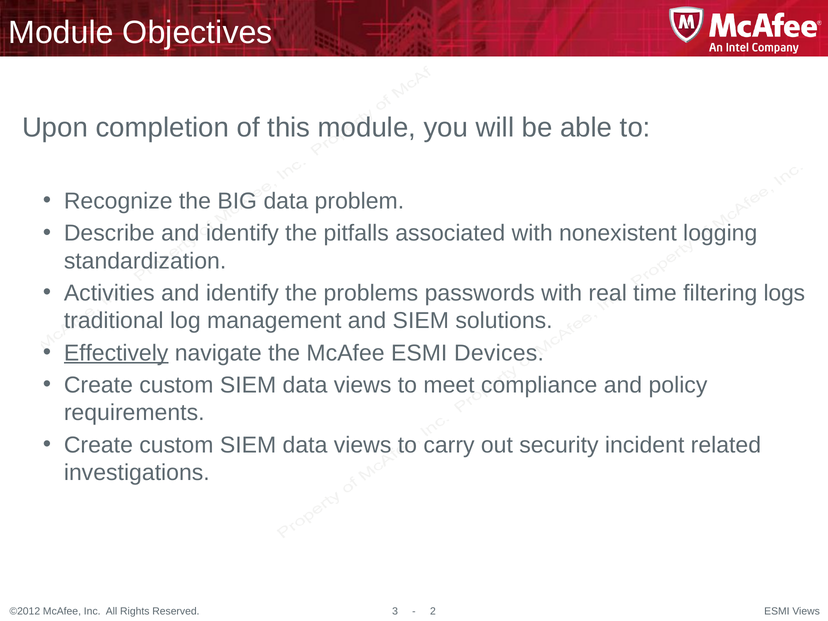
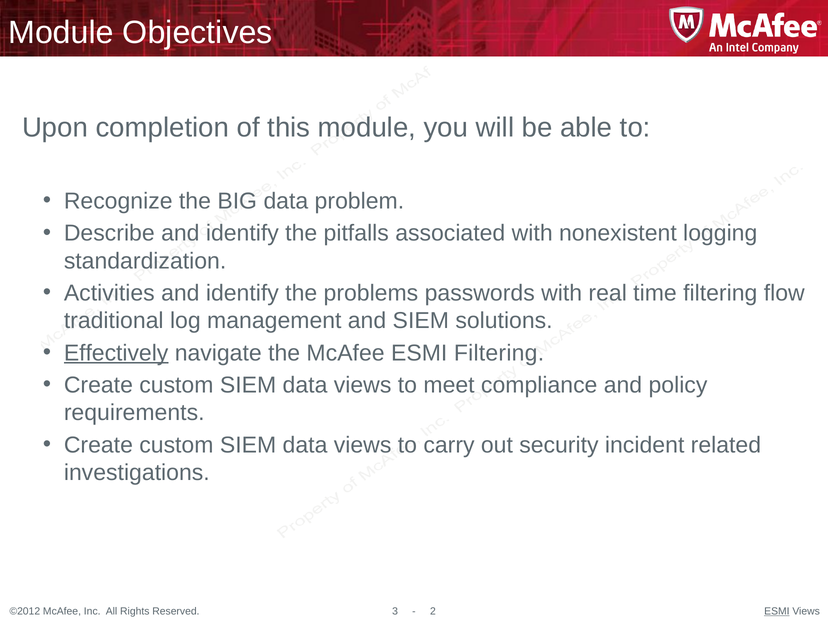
logs: logs -> flow (784, 293)
ESMI Devices: Devices -> Filtering (499, 353)
ESMI underline: none -> present (777, 611)
